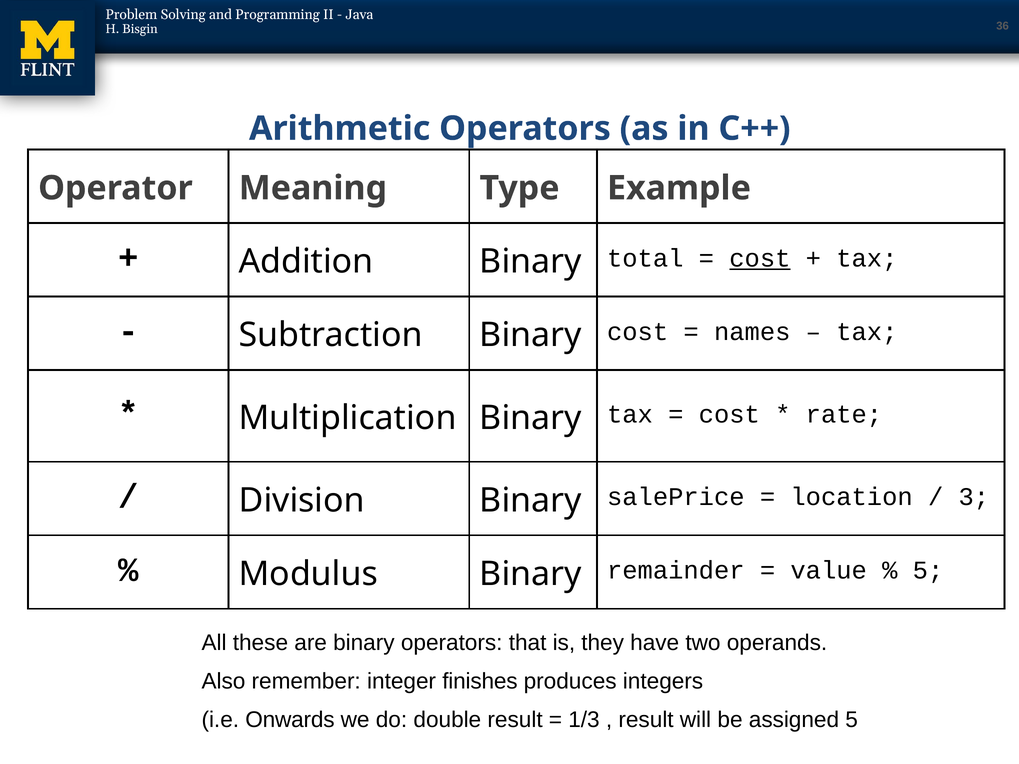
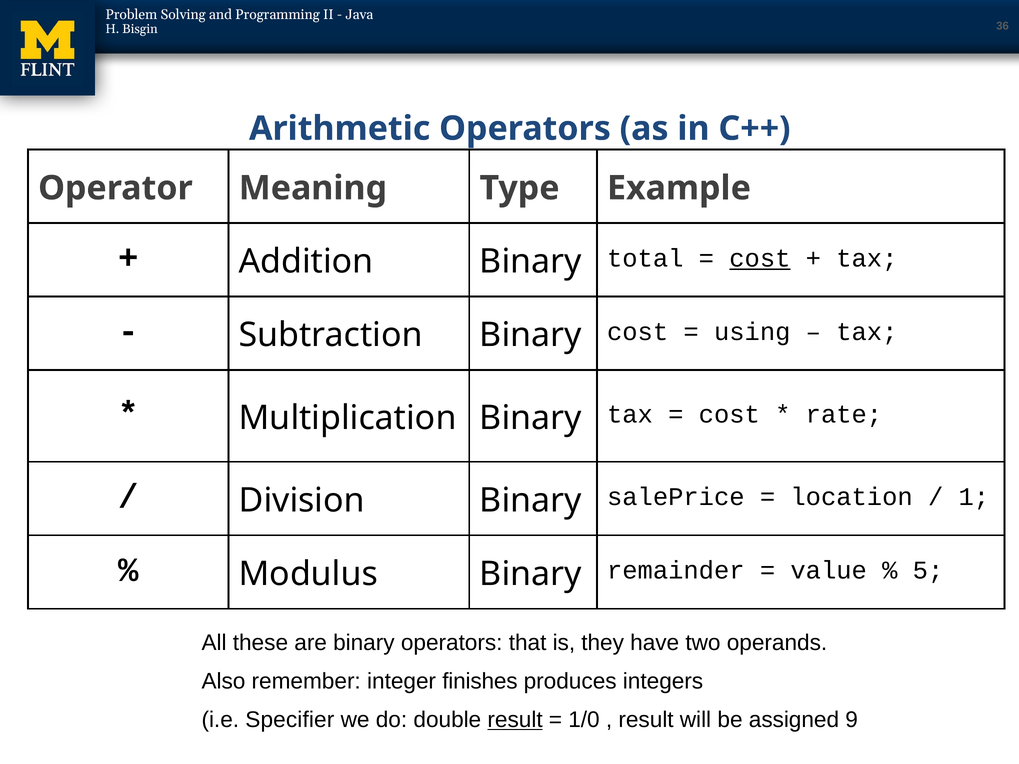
names: names -> using (752, 332)
3: 3 -> 1 (974, 497)
Onwards: Onwards -> Specifier (290, 720)
result underline: none -> present (515, 720)
1/3: 1/3 -> 1/0 (584, 720)
assigned 5: 5 -> 9 (852, 720)
